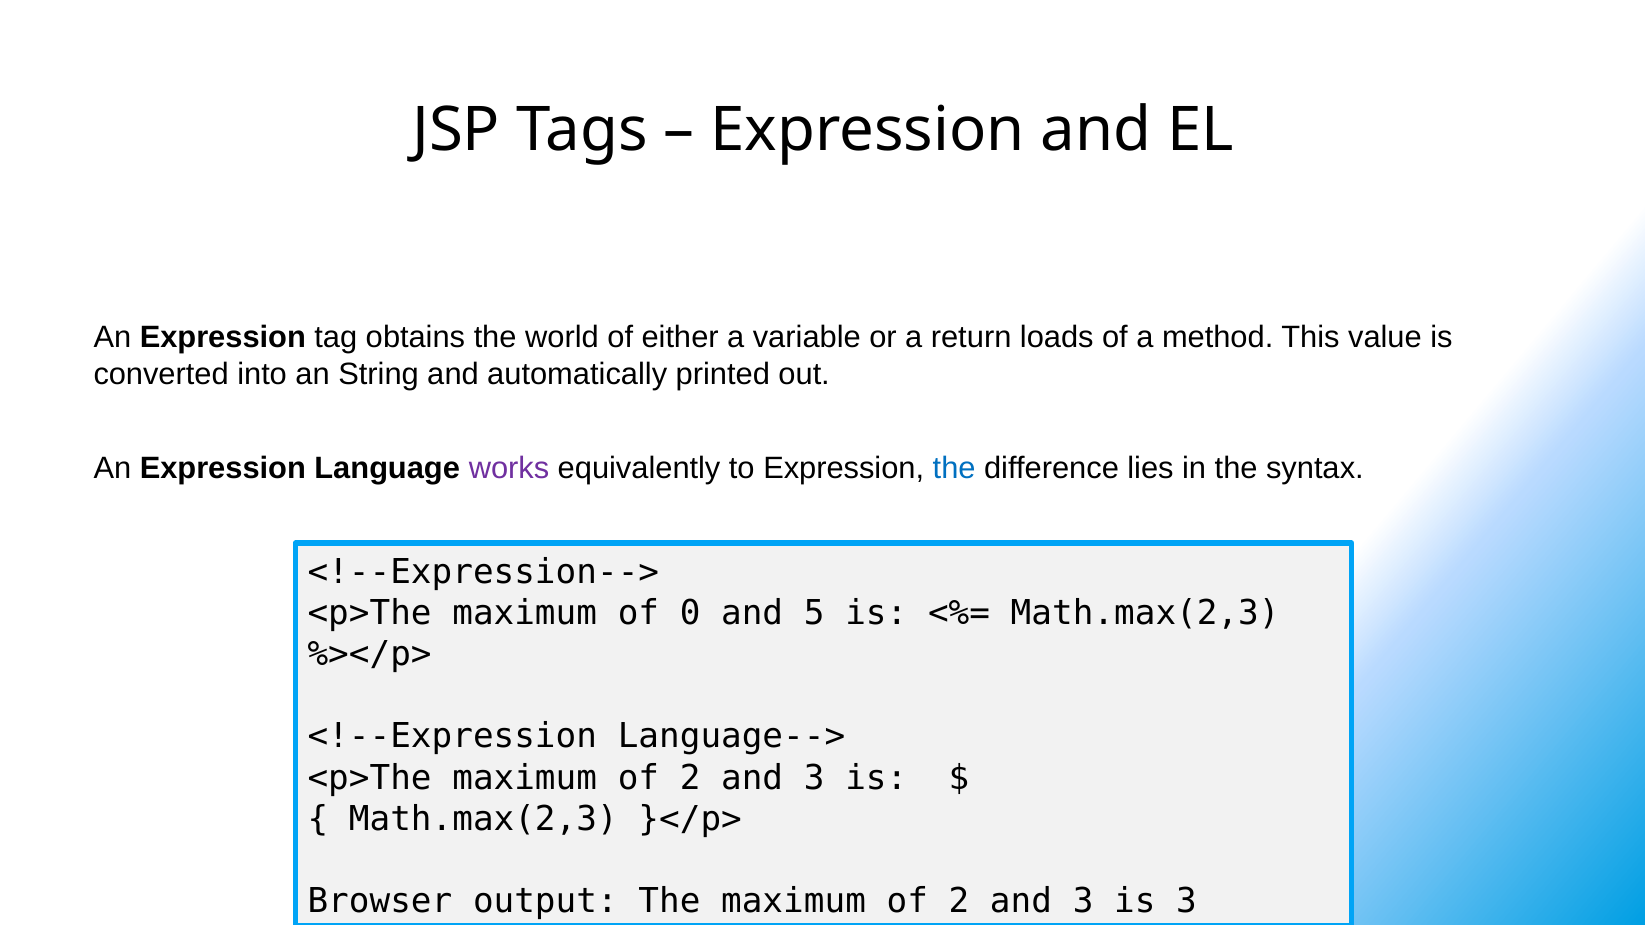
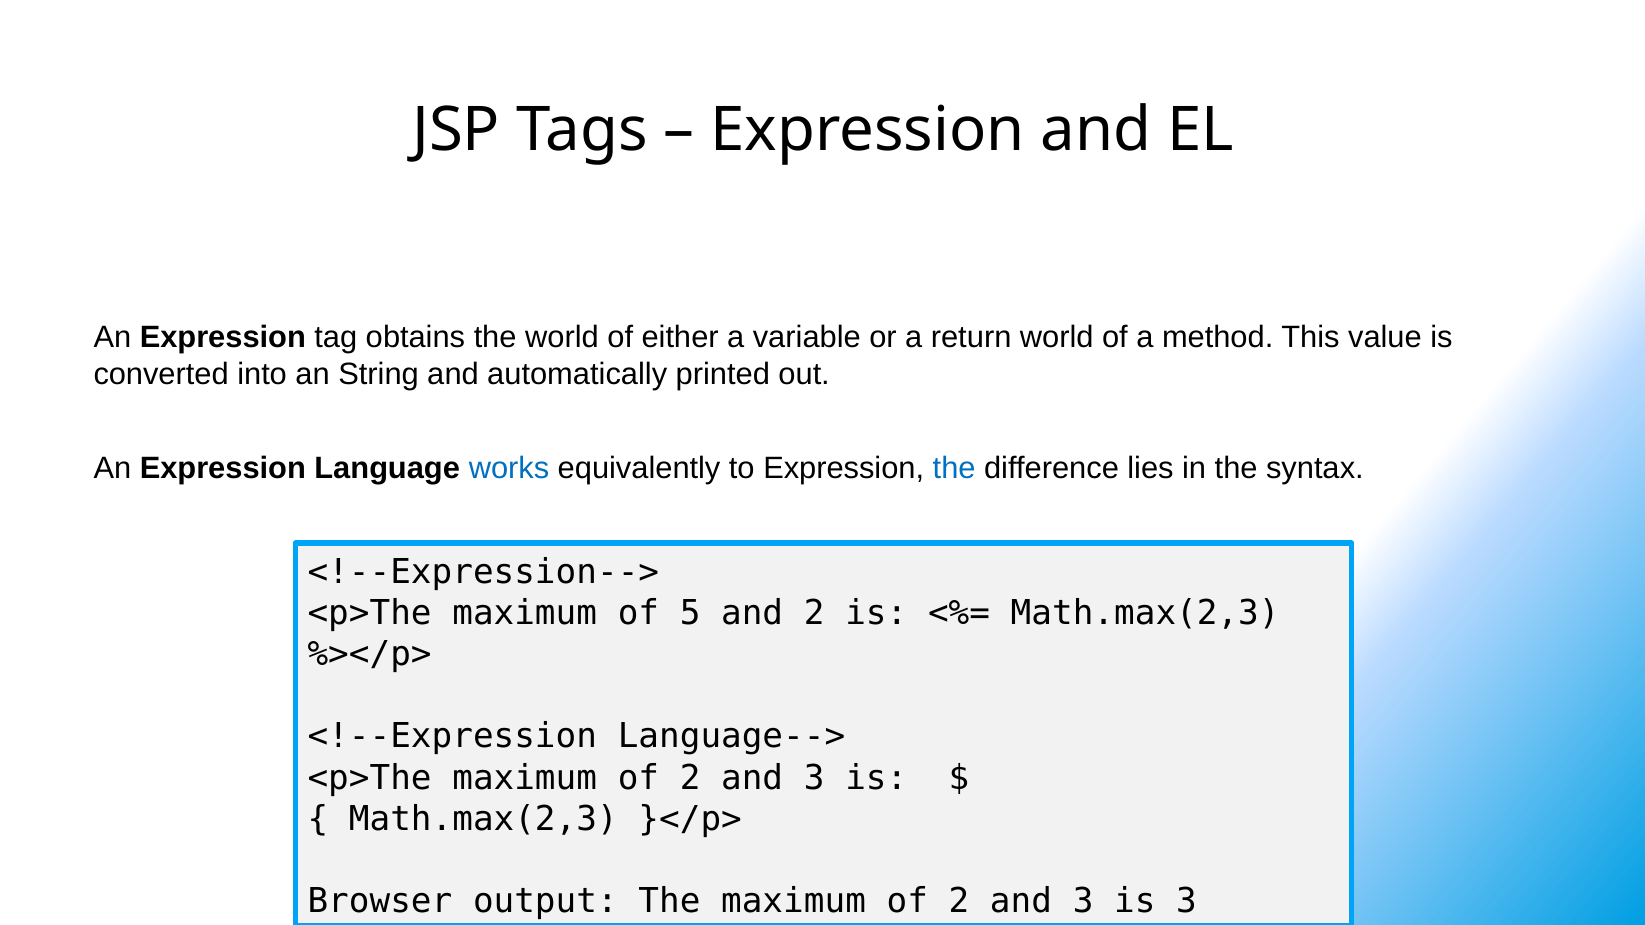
return loads: loads -> world (1057, 337)
works colour: purple -> blue (509, 469)
0: 0 -> 5 (690, 613)
and 5: 5 -> 2 (814, 613)
